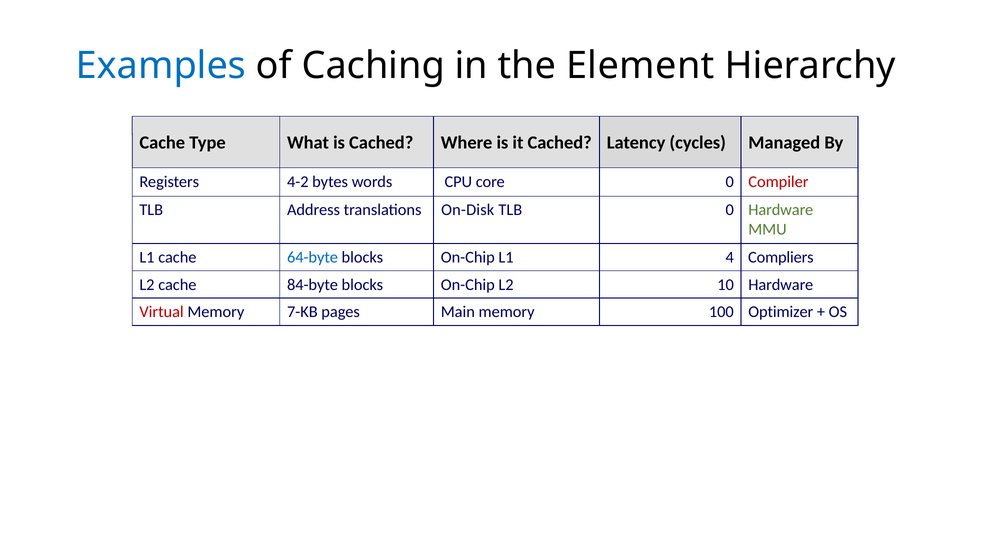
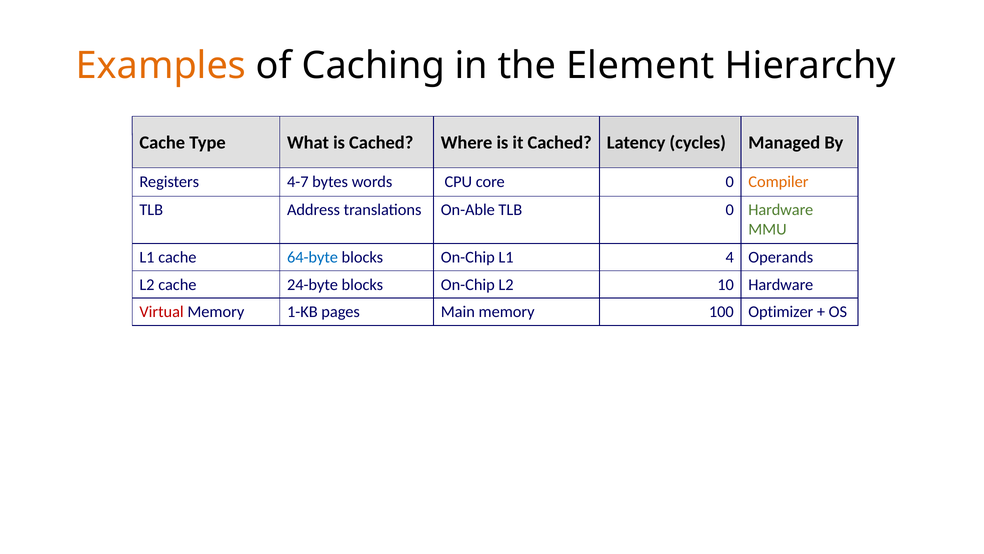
Examples colour: blue -> orange (161, 66)
4-2: 4-2 -> 4-7 (298, 182)
Compiler colour: red -> orange (778, 182)
On-Disk: On-Disk -> On-Able (468, 210)
Compliers: Compliers -> Operands (781, 257)
84-byte: 84-byte -> 24-byte (313, 284)
7-KB: 7-KB -> 1-KB (302, 312)
